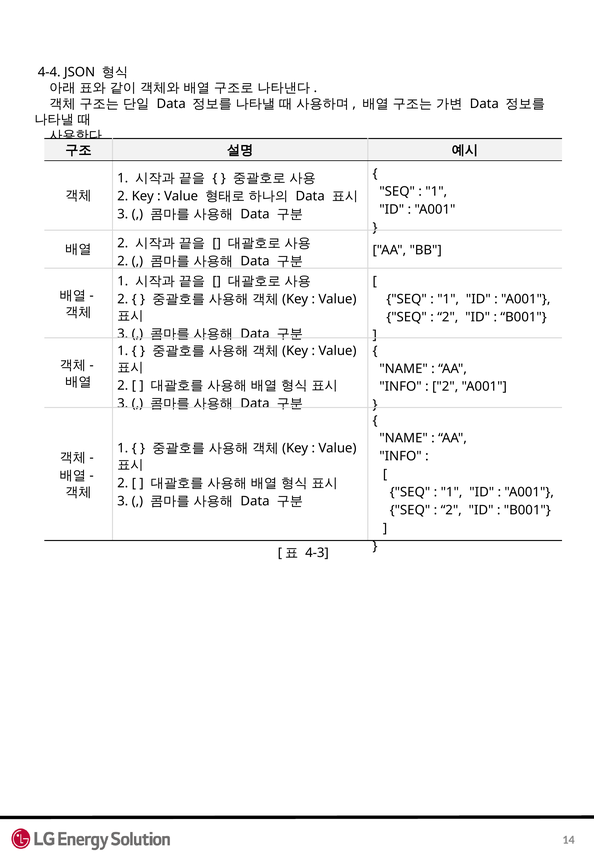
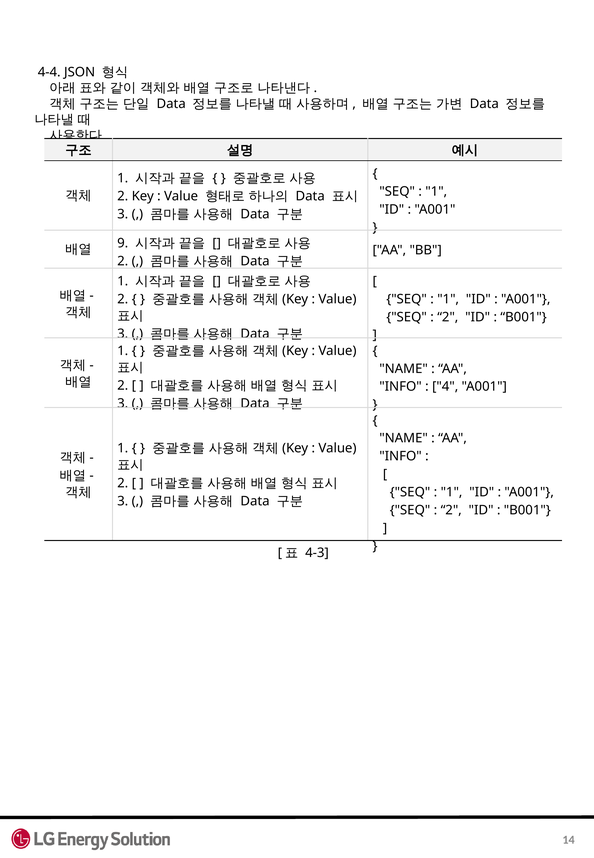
2: 2 -> 9 (123, 243)
2: 2 -> 4 (445, 387)
